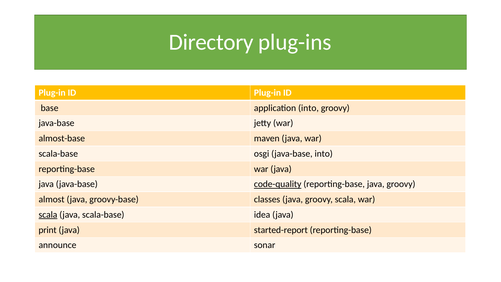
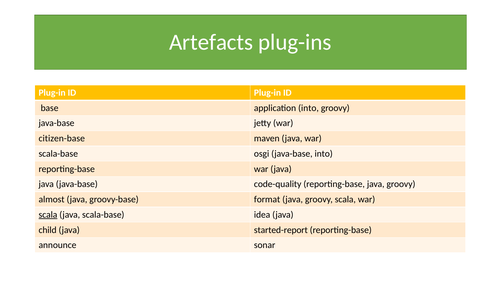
Directory: Directory -> Artefacts (211, 42)
almost-base: almost-base -> citizen-base (62, 138)
code-quality underline: present -> none (278, 184)
classes: classes -> format (267, 199)
print: print -> child (48, 230)
